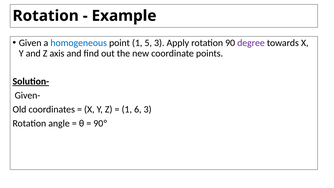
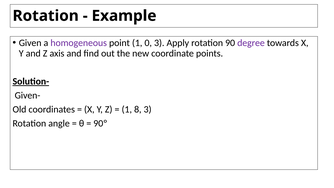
homogeneous colour: blue -> purple (79, 43)
5: 5 -> 0 (148, 43)
6: 6 -> 8 (138, 109)
